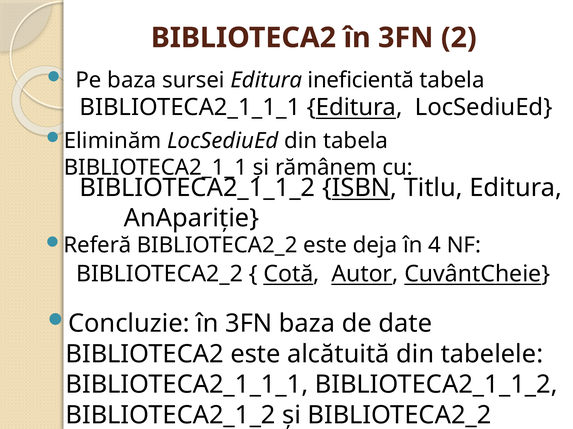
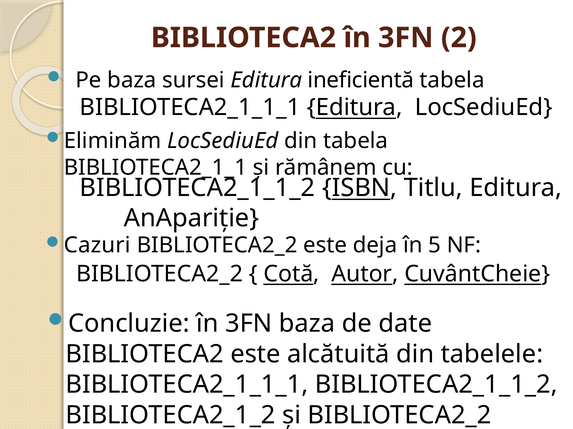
Referă: Referă -> Cazuri (97, 246)
4: 4 -> 5 (435, 246)
